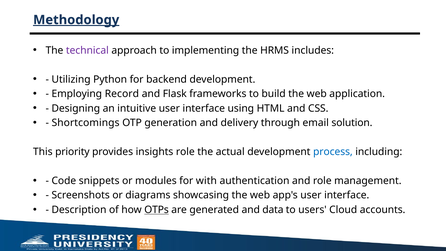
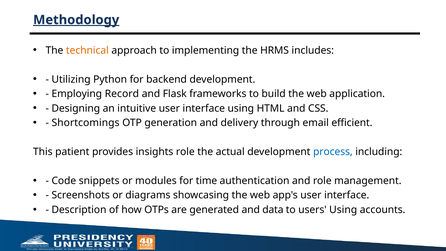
technical colour: purple -> orange (87, 50)
solution: solution -> efficient (352, 123)
priority: priority -> patient (72, 152)
with: with -> time (206, 181)
OTPs underline: present -> none (157, 210)
users Cloud: Cloud -> Using (343, 210)
